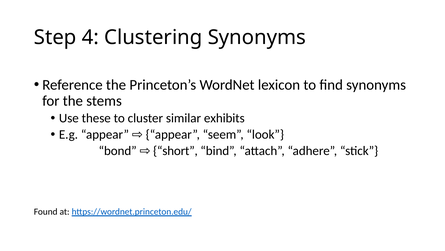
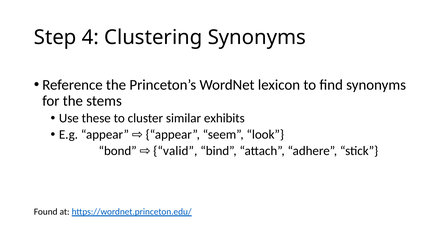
short: short -> valid (175, 151)
